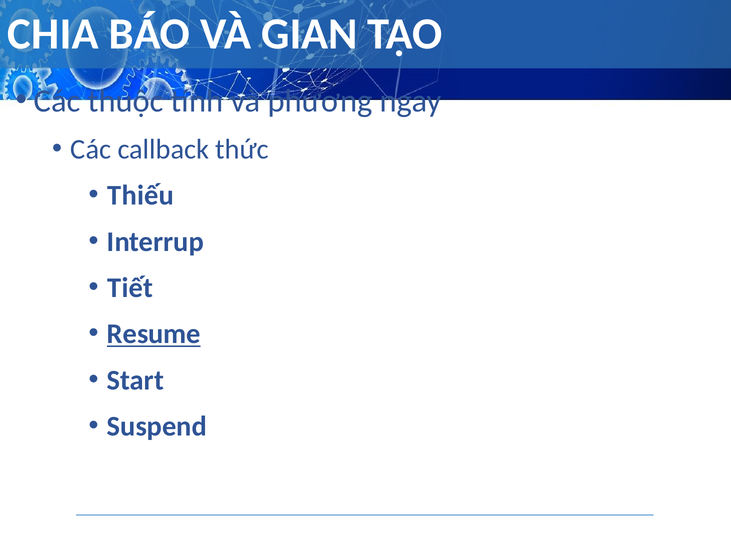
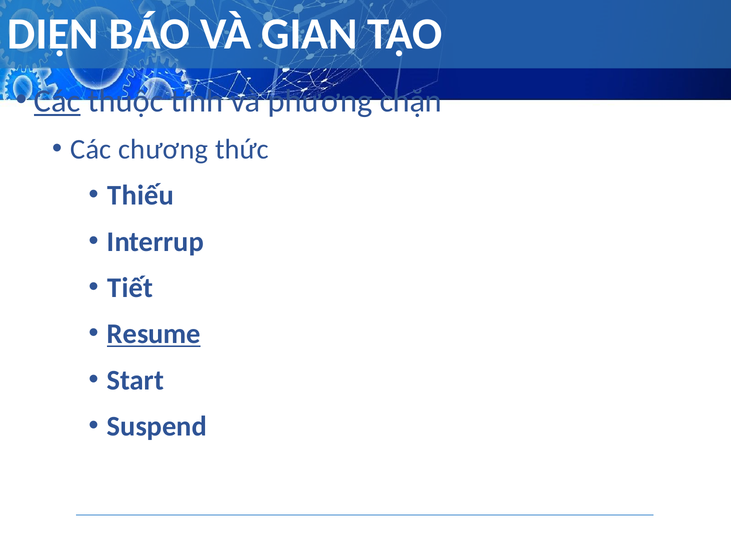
CHIA: CHIA -> DIỆN (53, 34)
Các underline: none -> present (57, 101)
ngay: ngay -> chặn (411, 101)
callback: callback -> chương (163, 149)
